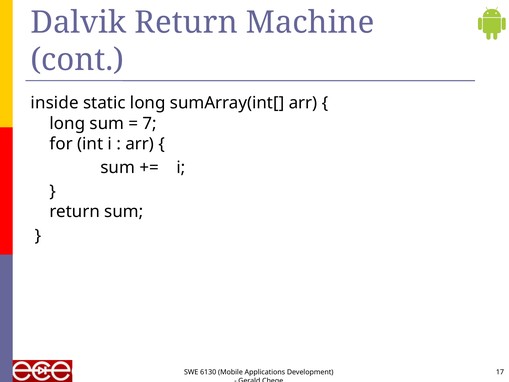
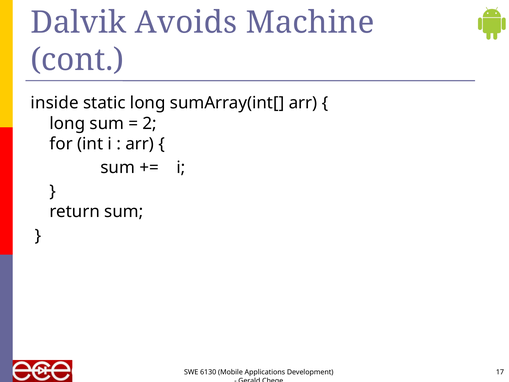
Dalvik Return: Return -> Avoids (186, 23)
7: 7 -> 2 (150, 123)
